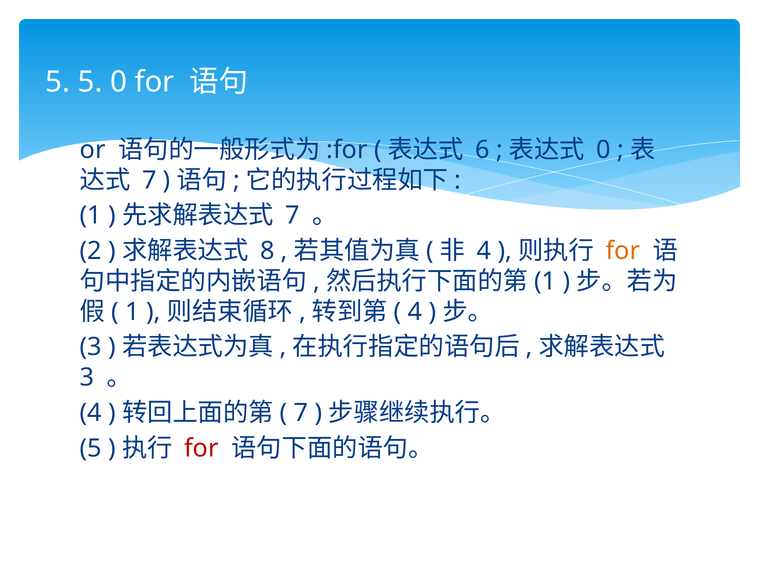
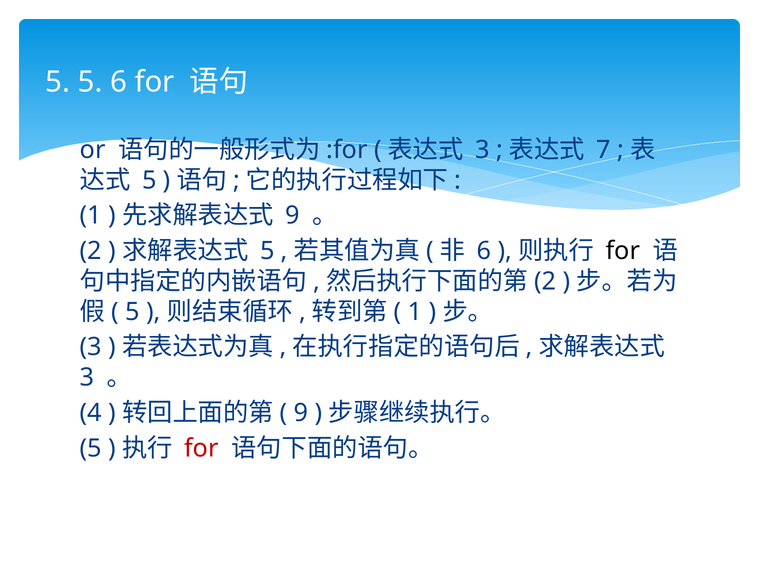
5 0: 0 -> 6 (119, 82)
6: 6 -> 3 (482, 150)
0: 0 -> 7 (604, 150)
7: 7 -> 5 (149, 180)
7: 7 -> 9 (292, 215)
8: 8 -> 5 (267, 251)
4: 4 -> 6 (484, 251)
for colour: orange -> black (623, 251)
1: 1 -> 2 (545, 281)
1: 1 -> 5 (133, 311)
4: 4 -> 1 (415, 311)
7: 7 -> 9 (301, 412)
